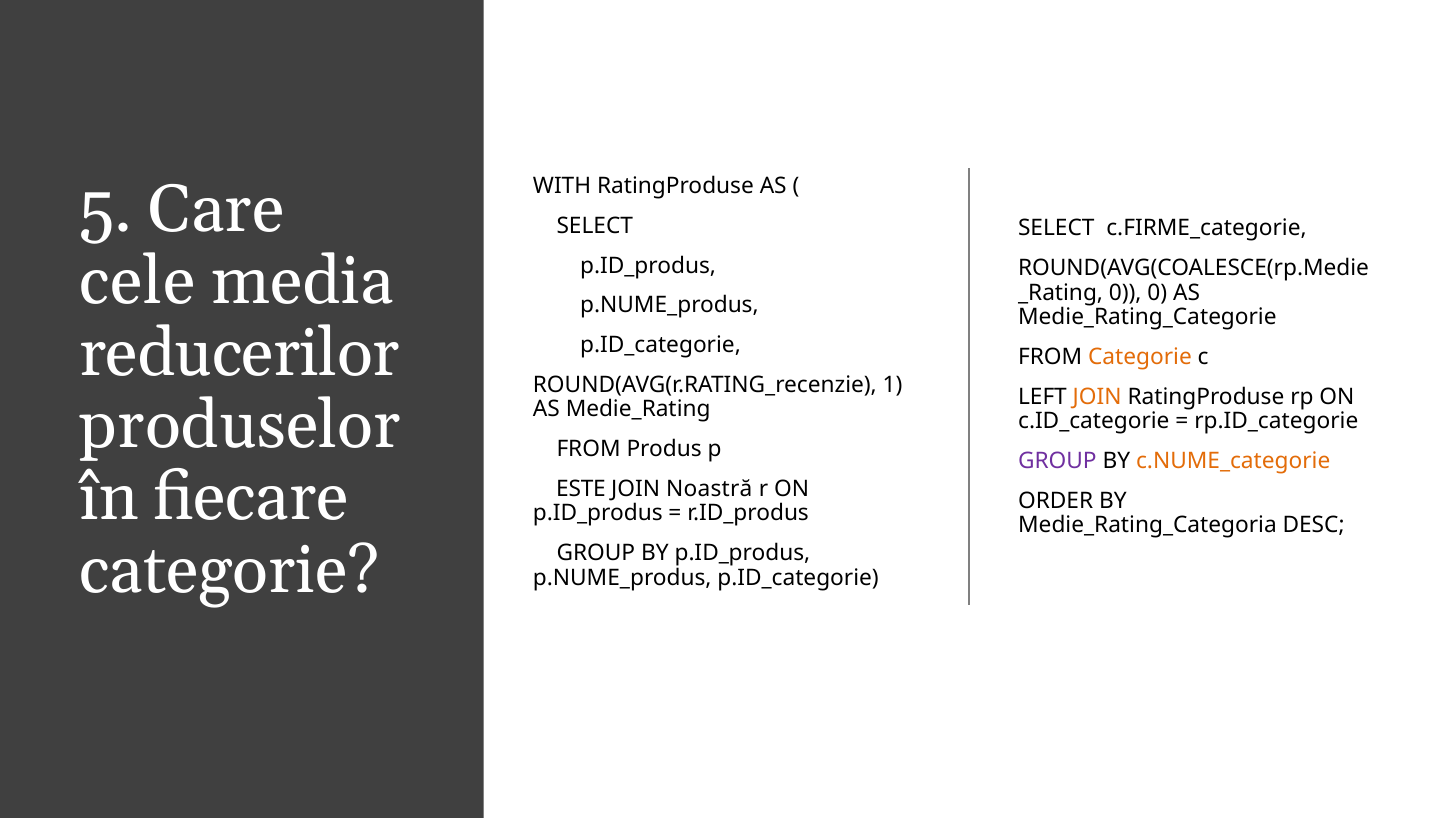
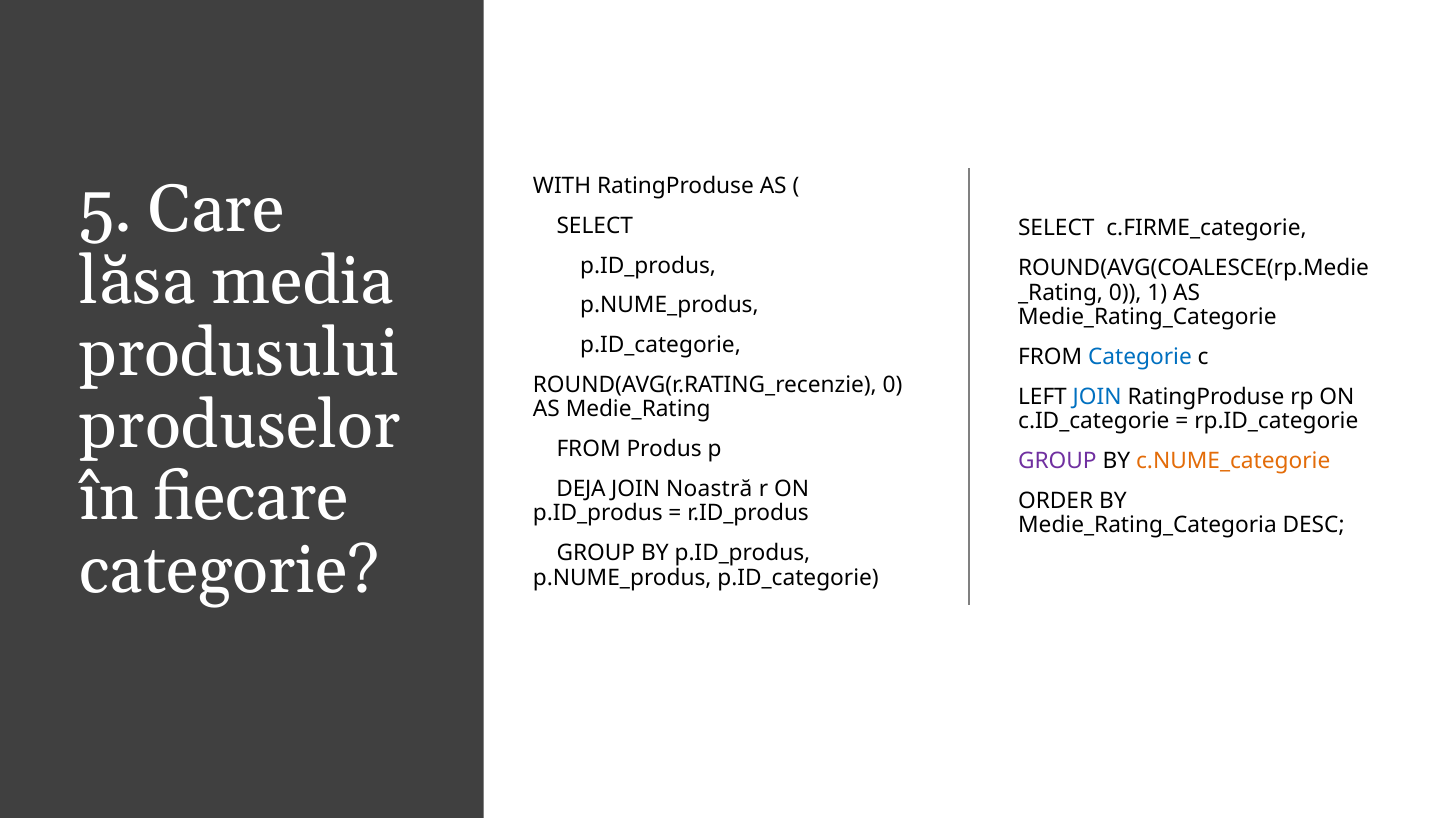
cele: cele -> lăsa (138, 281)
0 0: 0 -> 1 (1157, 292)
reducerilor: reducerilor -> produsului (239, 354)
Categorie colour: orange -> blue (1140, 357)
ROUND(AVG(r.RATING_recenzie 1: 1 -> 0 (893, 384)
JOIN colour: orange -> blue (1097, 396)
ESTE: ESTE -> DEJA (581, 488)
